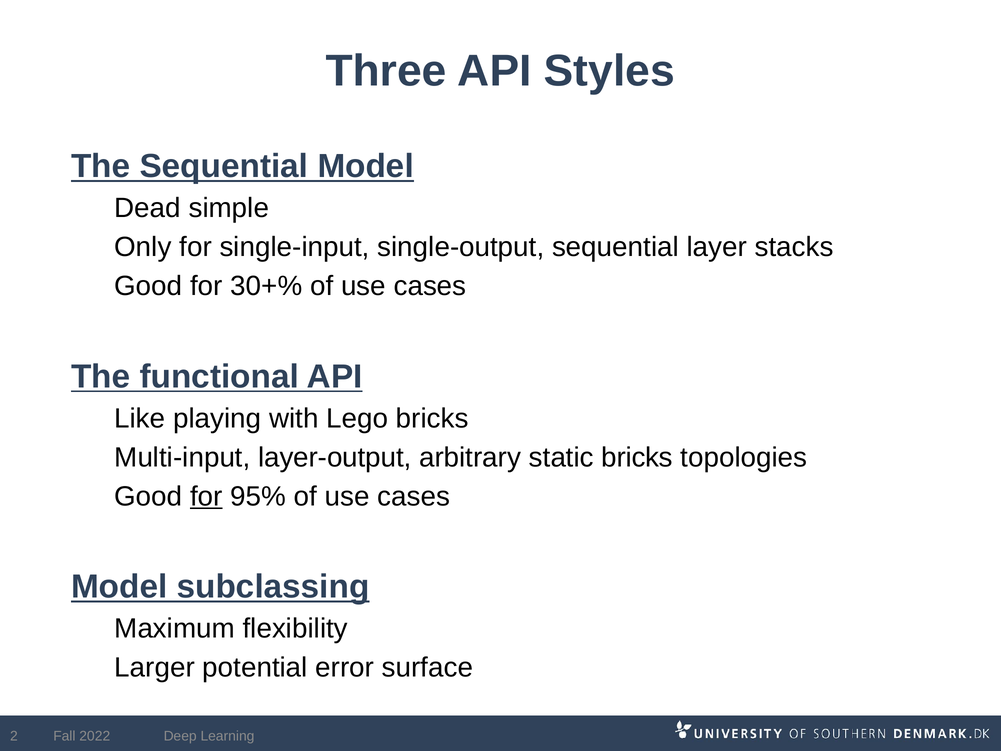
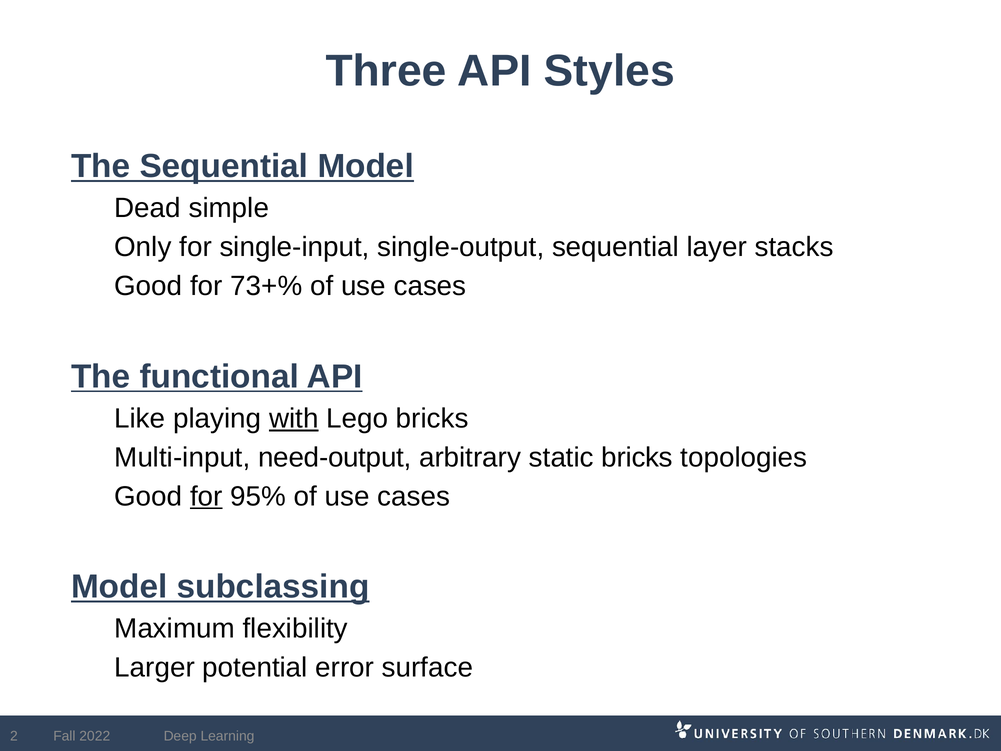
30+%: 30+% -> 73+% (266, 286)
with underline: none -> present (294, 418)
layer-output: layer-output -> need-output (335, 457)
